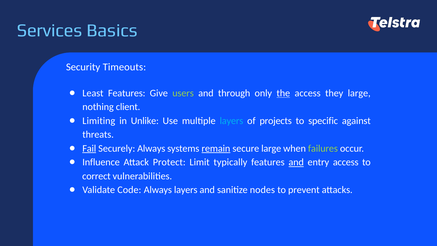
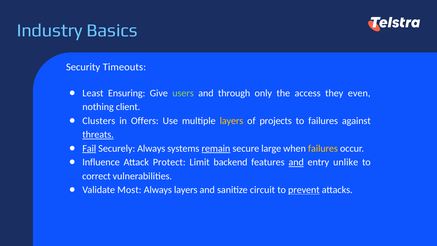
Services: Services -> Industry (50, 30)
Least Features: Features -> Ensuring (127, 93)
the underline: present -> none (283, 93)
they large: large -> even (359, 93)
Limiting: Limiting -> Clusters (99, 121)
Unlike: Unlike -> Offers (145, 121)
layers colour: light blue -> yellow (231, 121)
to specific: specific -> failures (323, 121)
threats underline: none -> present (98, 135)
failures colour: light green -> yellow (323, 148)
typically: typically -> backend (231, 162)
entry access: access -> unlike (346, 162)
Code: Code -> Most (129, 190)
nodes: nodes -> circuit (262, 190)
prevent underline: none -> present (304, 190)
